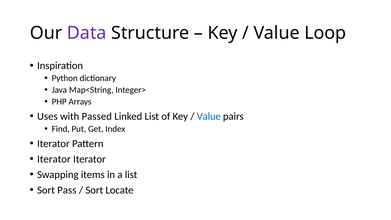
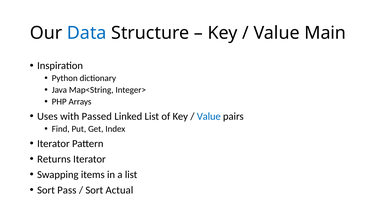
Data colour: purple -> blue (87, 33)
Loop: Loop -> Main (325, 33)
Iterator: Iterator -> Returns (54, 159)
Locate: Locate -> Actual (119, 190)
